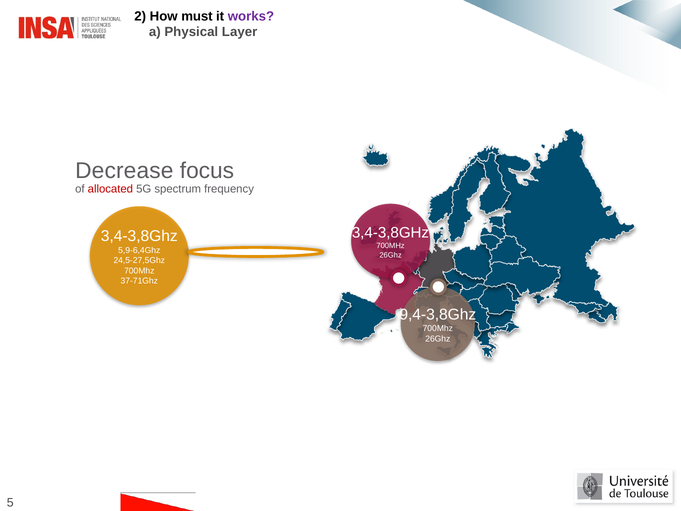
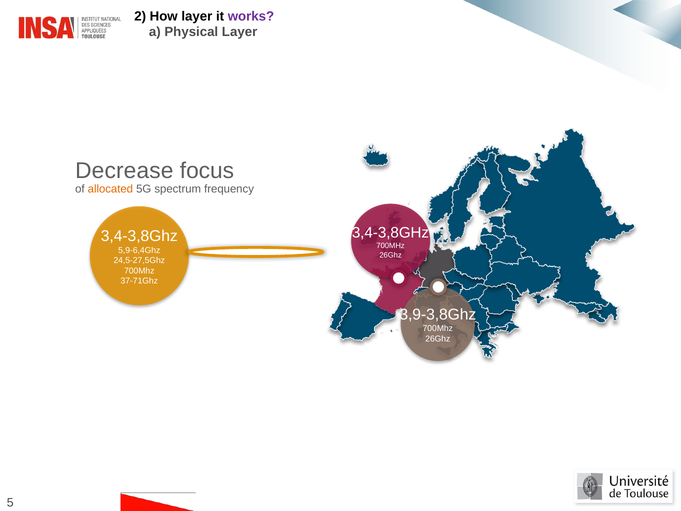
How must: must -> layer (197, 16)
allocated colour: red -> orange (110, 189)
9,4-3,8Ghz: 9,4-3,8Ghz -> 3,9-3,8Ghz (438, 315)
